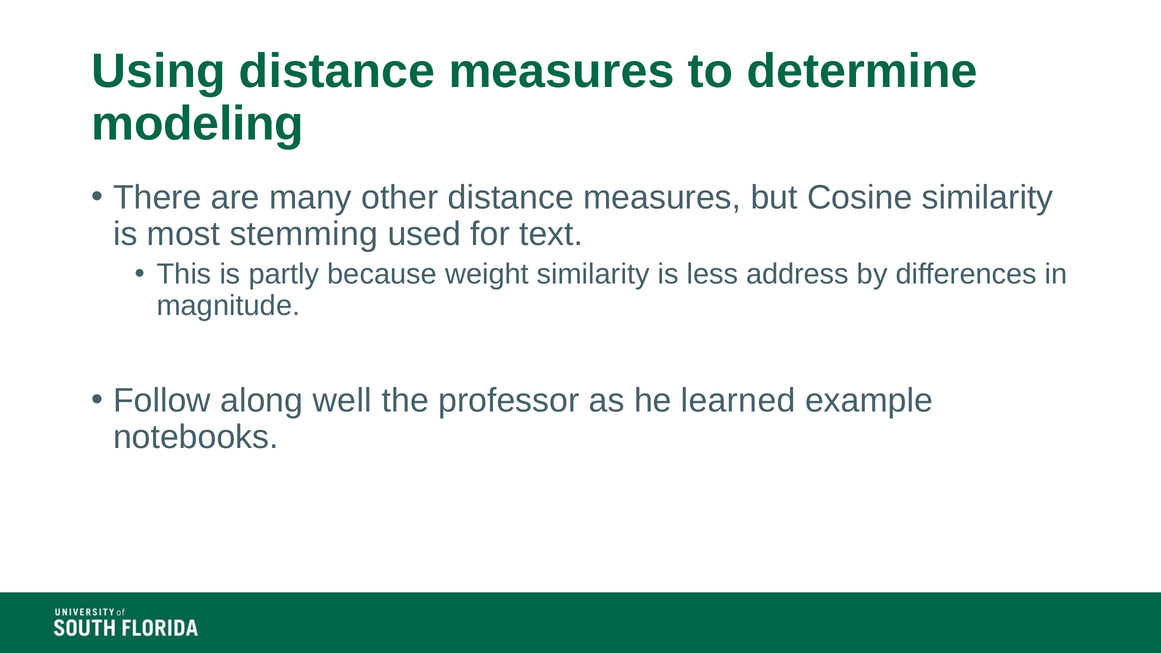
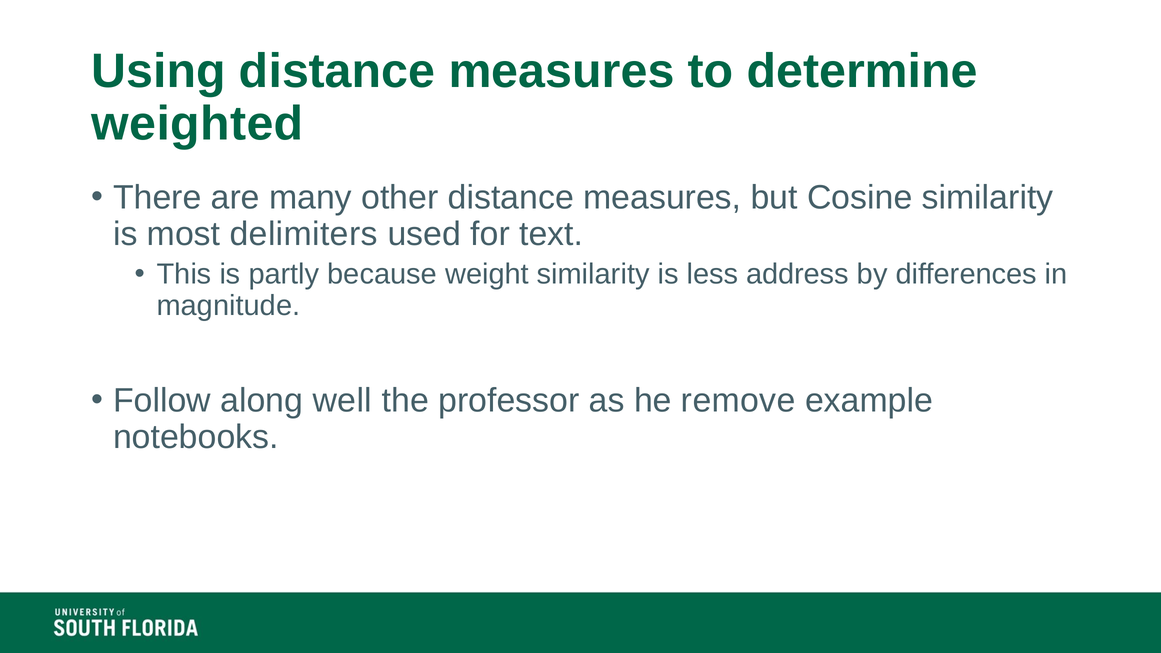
modeling: modeling -> weighted (197, 124)
stemming: stemming -> delimiters (304, 234)
learned: learned -> remove (738, 400)
